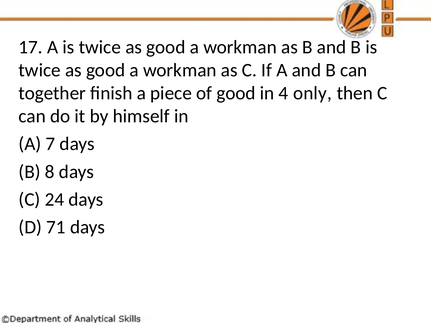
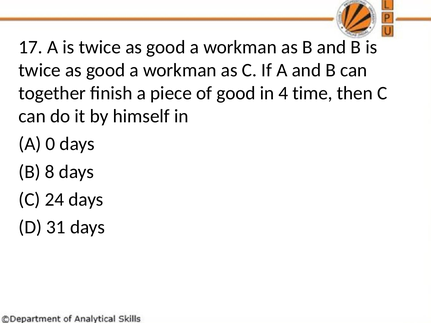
only: only -> time (313, 93)
7: 7 -> 0 (50, 144)
71: 71 -> 31 (56, 227)
